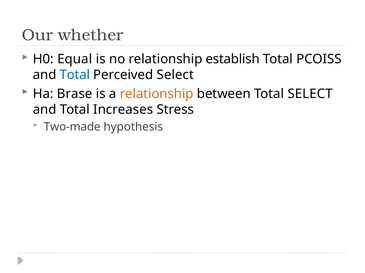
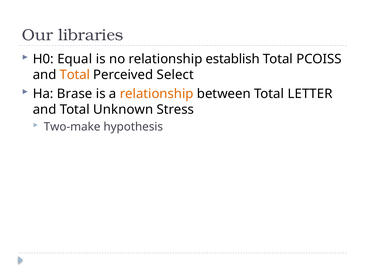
whether: whether -> libraries (91, 35)
Total colour: blue -> orange (75, 75)
Total SELECT: SELECT -> LETTER (310, 94)
Increases: Increases -> Unknown (123, 110)
Two-made: Two-made -> Two-make (72, 127)
